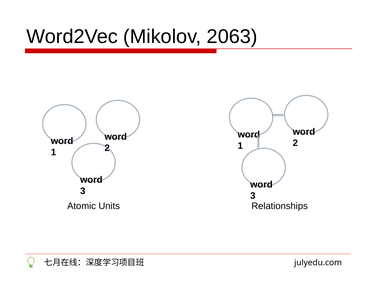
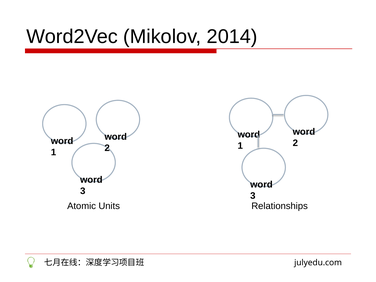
2063: 2063 -> 2014 (232, 36)
